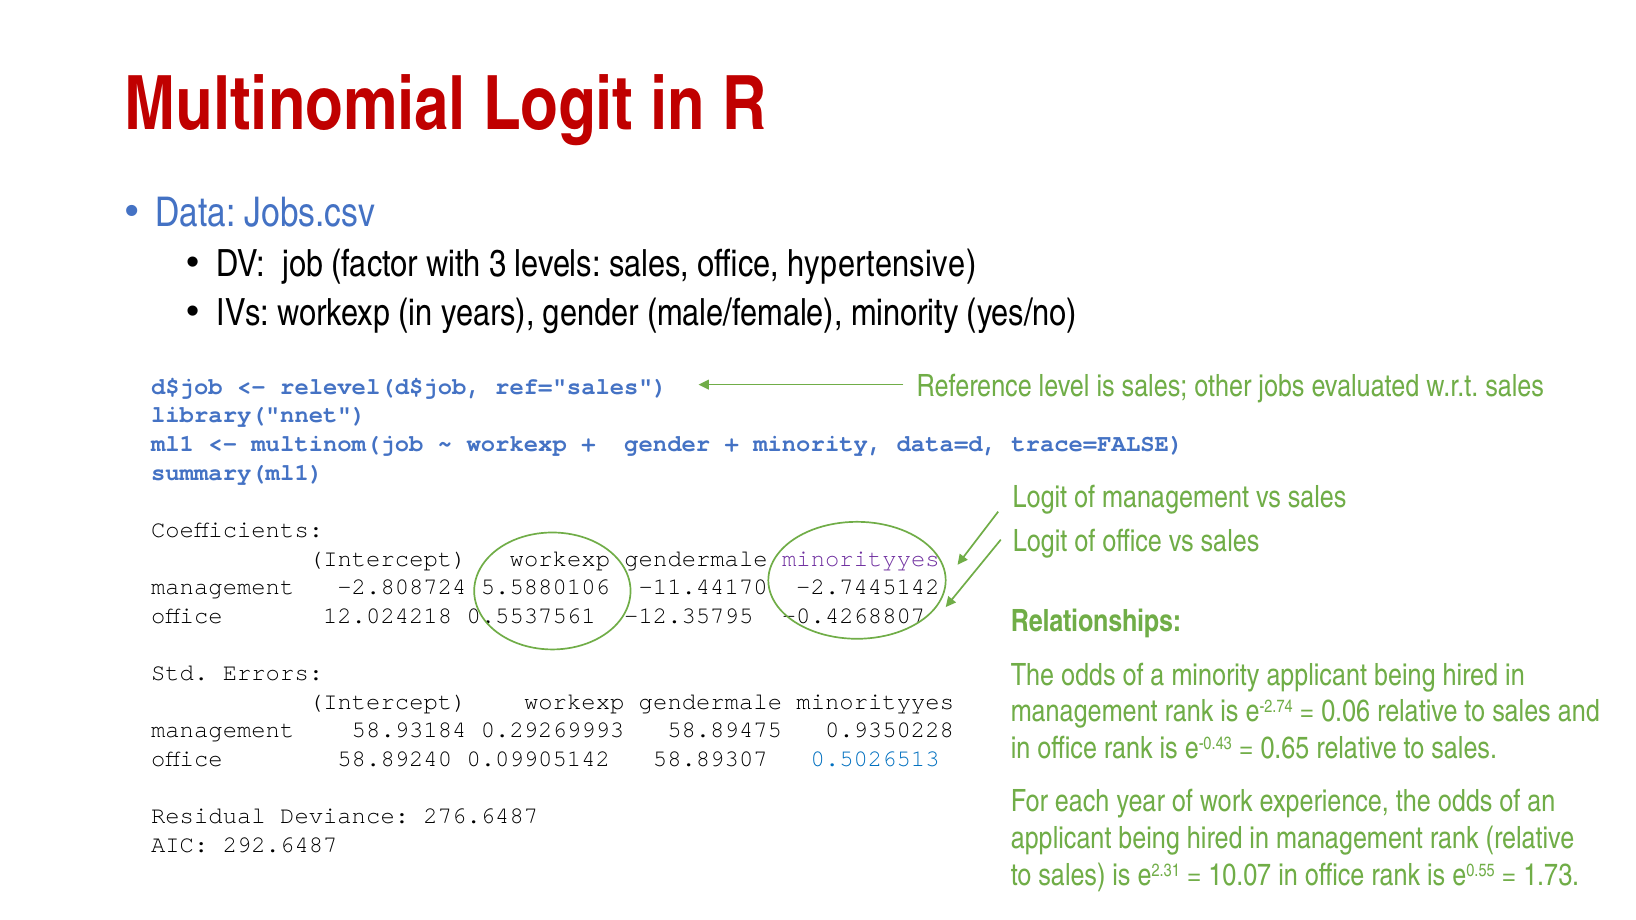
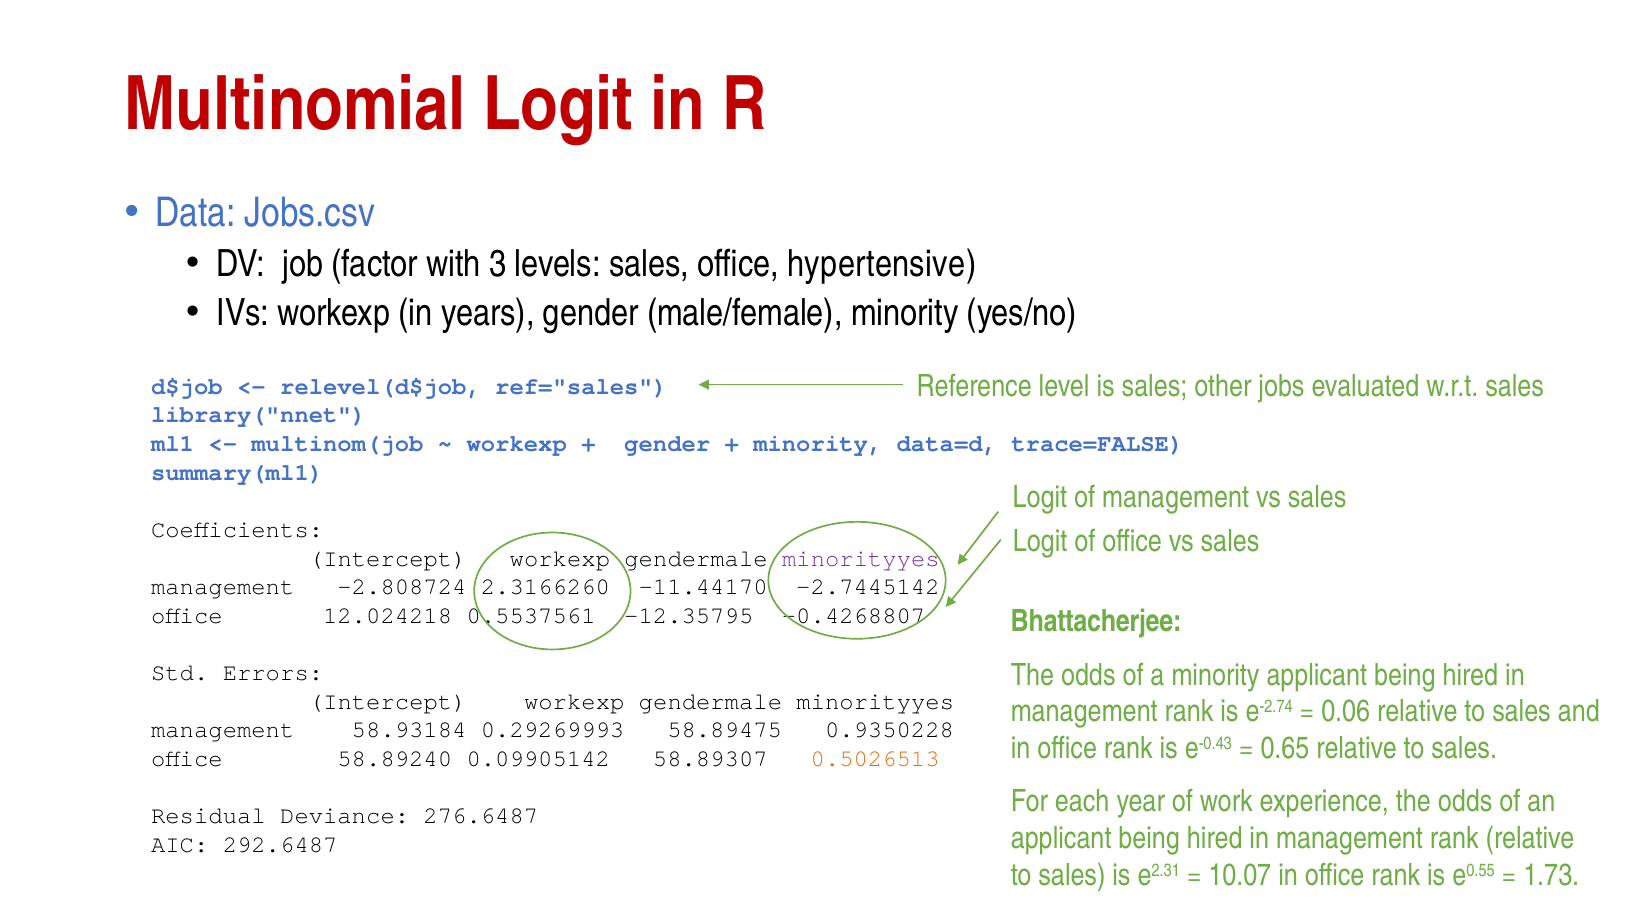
5.5880106: 5.5880106 -> 2.3166260 (545, 587)
Relationships: Relationships -> Bhattacherjee (1096, 622)
0.5026513 colour: blue -> orange (875, 759)
